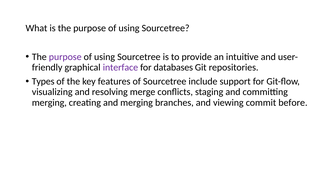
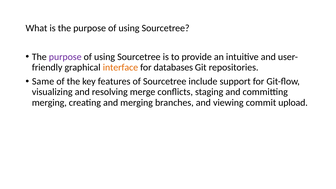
interface colour: purple -> orange (120, 67)
Types: Types -> Same (43, 81)
before: before -> upload (293, 103)
